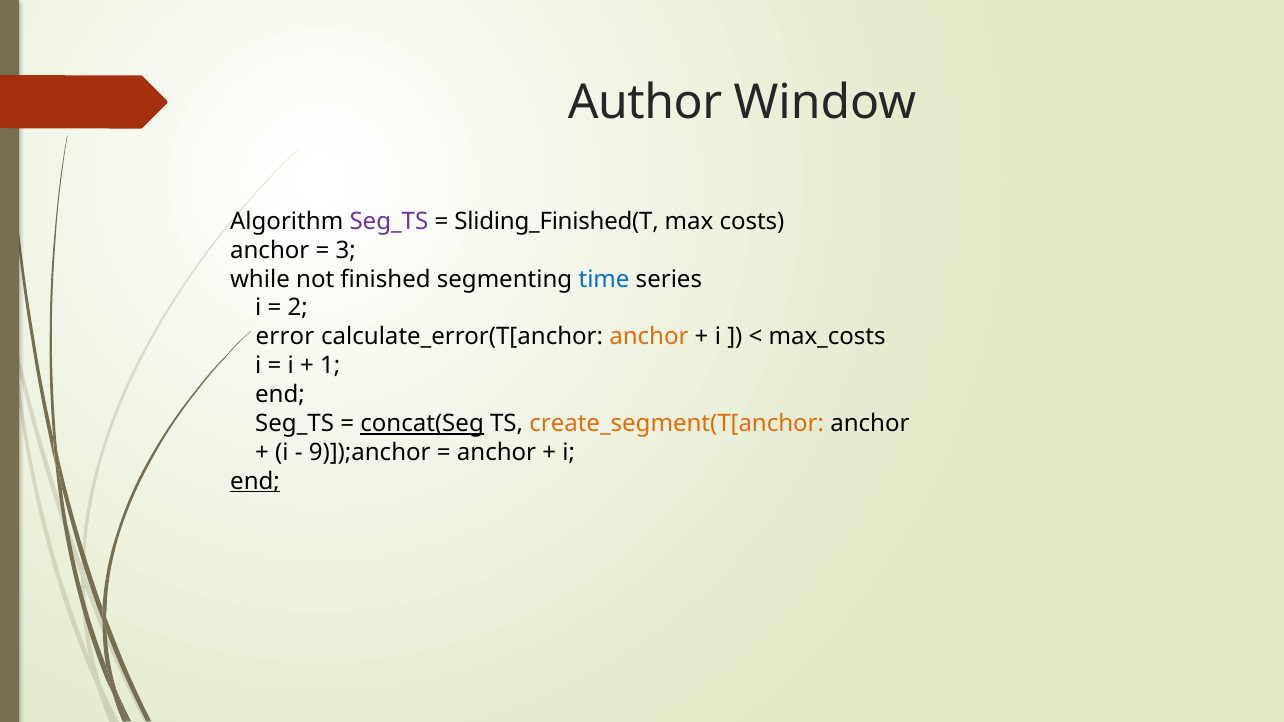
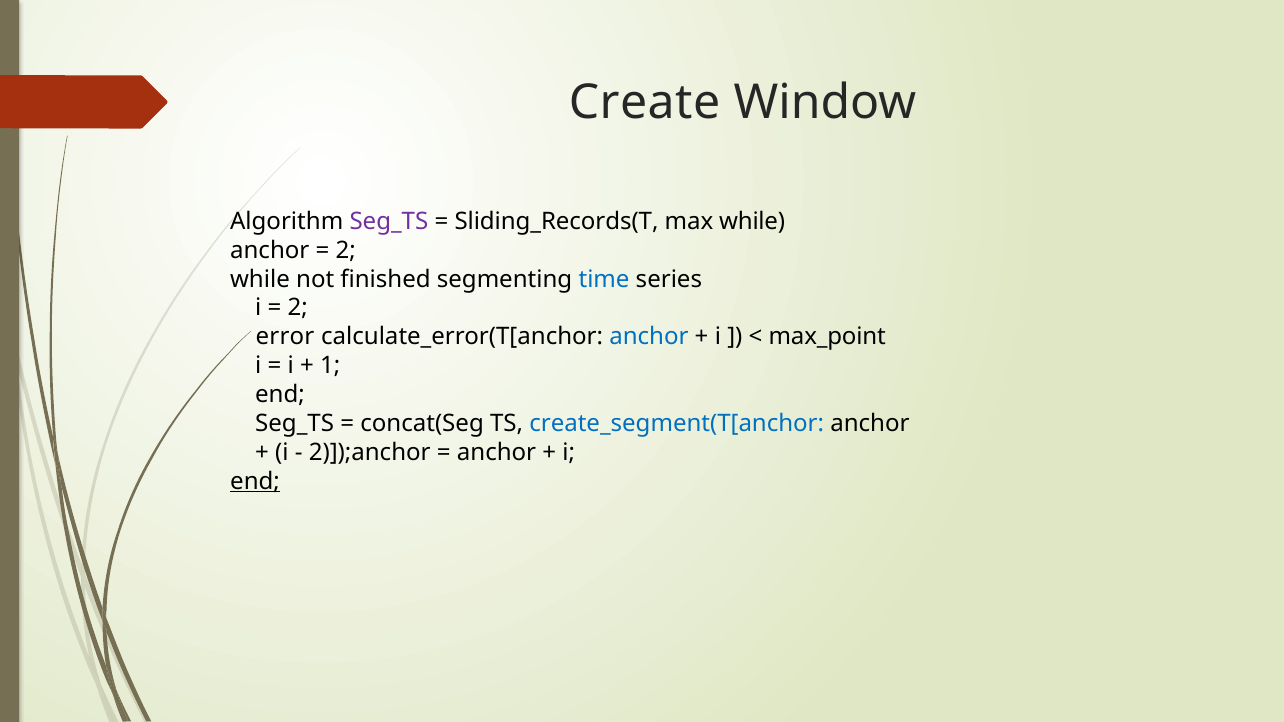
Author: Author -> Create (645, 103)
Sliding_Finished(T: Sliding_Finished(T -> Sliding_Records(T (557, 221)
max costs: costs -> while (752, 221)
3: 3 -> 2 (346, 250)
anchor colour: orange -> blue (649, 337)
max_costs: max_costs -> max_point (827, 337)
concat(Seg underline: present -> none (422, 424)
create_segment(T[anchor colour: orange -> blue (677, 424)
9)]);anchor: 9)]);anchor -> 2)]);anchor (370, 453)
